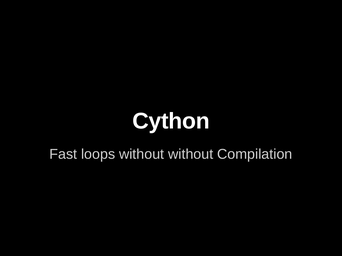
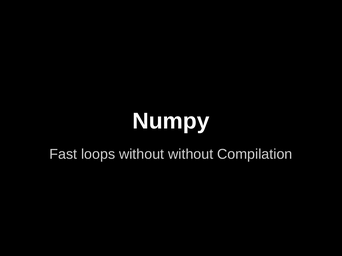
Cython: Cython -> Numpy (171, 121)
